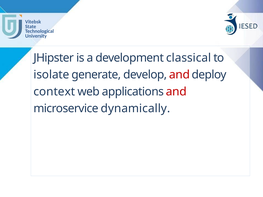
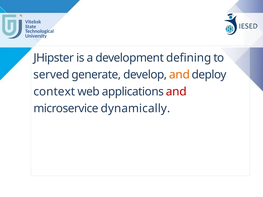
classical: classical -> defining (189, 58)
isolate: isolate -> served (51, 75)
and colour: red -> orange (179, 75)
